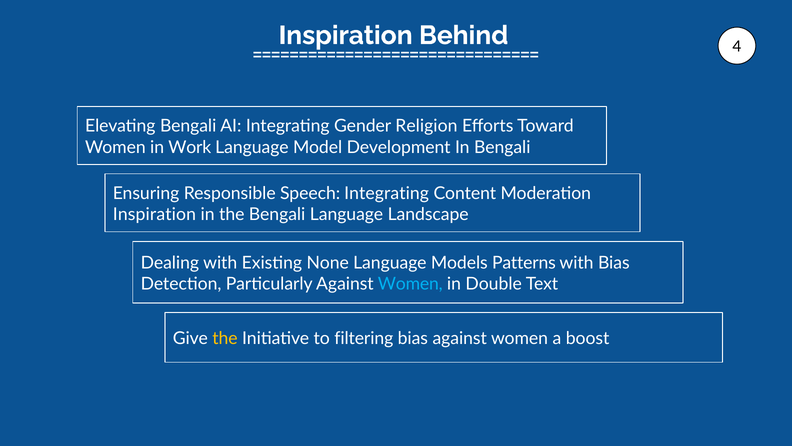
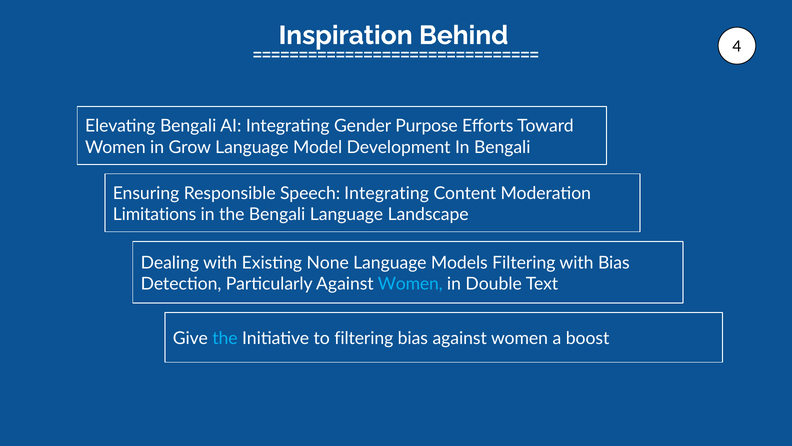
Religion: Religion -> Purpose (427, 126)
Work: Work -> Grow (190, 147)
Inspiration: Inspiration -> Limitations (155, 214)
Models Patterns: Patterns -> Filtering (524, 263)
the colour: yellow -> light blue (225, 338)
